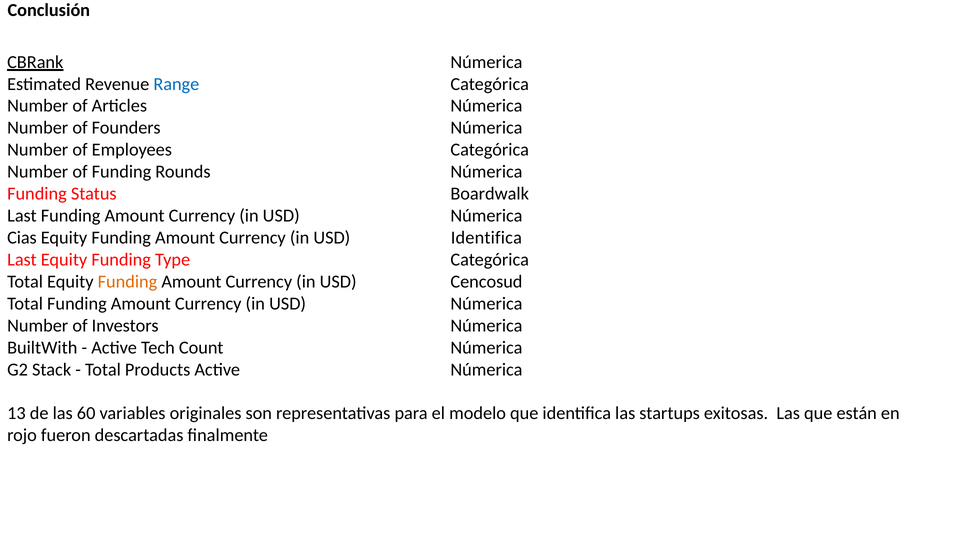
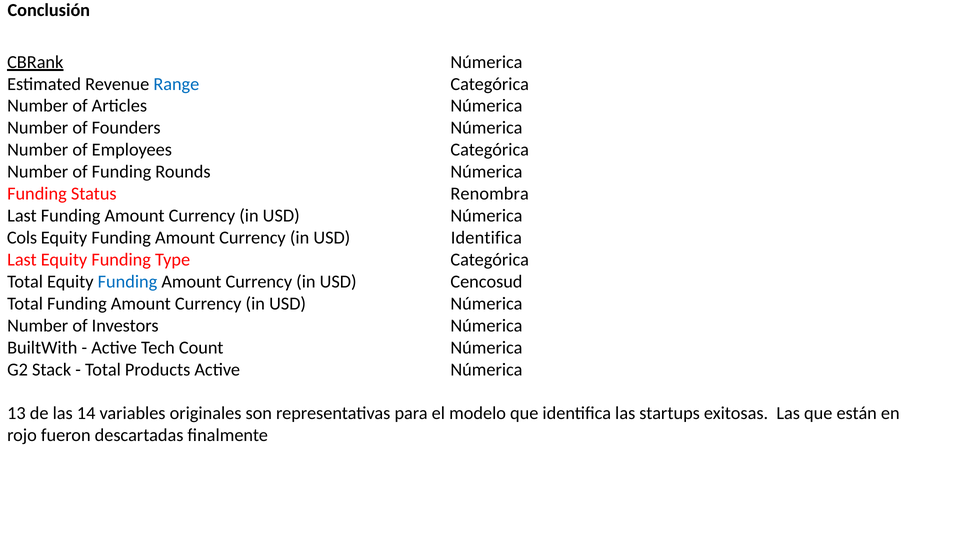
Boardwalk: Boardwalk -> Renombra (490, 194)
Cias: Cias -> Cols (22, 238)
Funding colour: orange -> blue (128, 282)
60: 60 -> 14 (86, 413)
